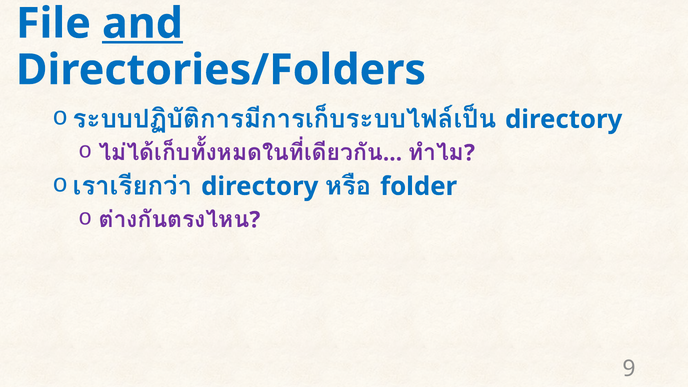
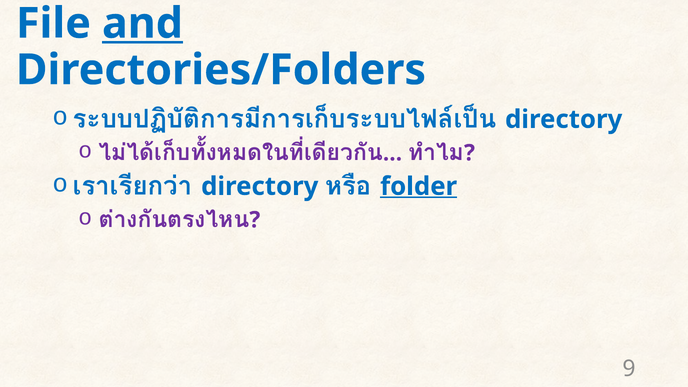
folder underline: none -> present (419, 186)
